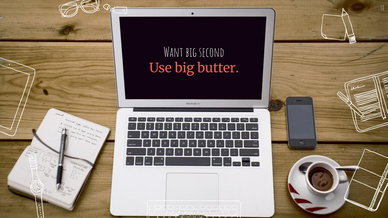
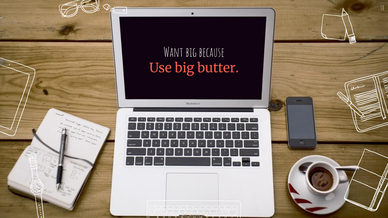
second: second -> because (212, 53)
